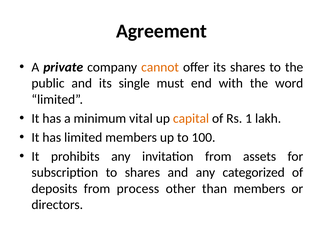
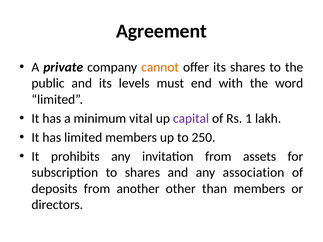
single: single -> levels (134, 83)
capital colour: orange -> purple (191, 118)
100: 100 -> 250 (204, 138)
categorized: categorized -> association (254, 173)
process: process -> another (138, 189)
